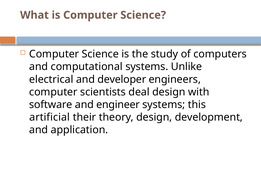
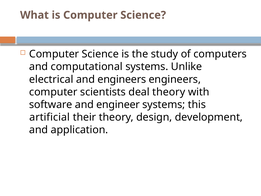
and developer: developer -> engineers (122, 79)
deal design: design -> theory (169, 92)
